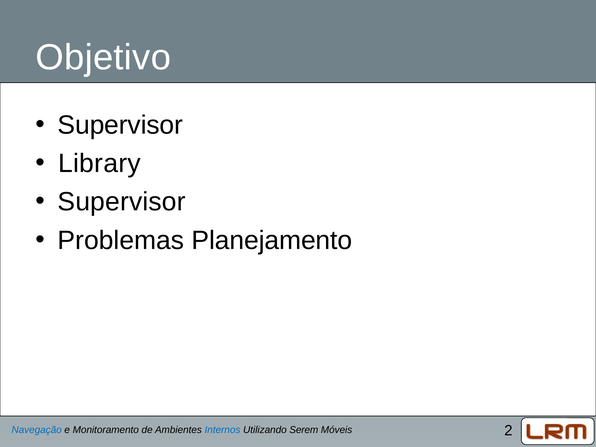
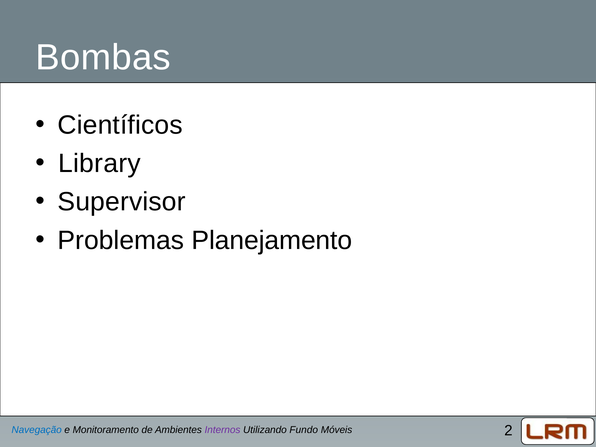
Objetivo: Objetivo -> Bombas (103, 57)
Supervisor: Supervisor -> Científicos (120, 125)
Internos colour: blue -> purple (222, 430)
Serem: Serem -> Fundo (304, 430)
